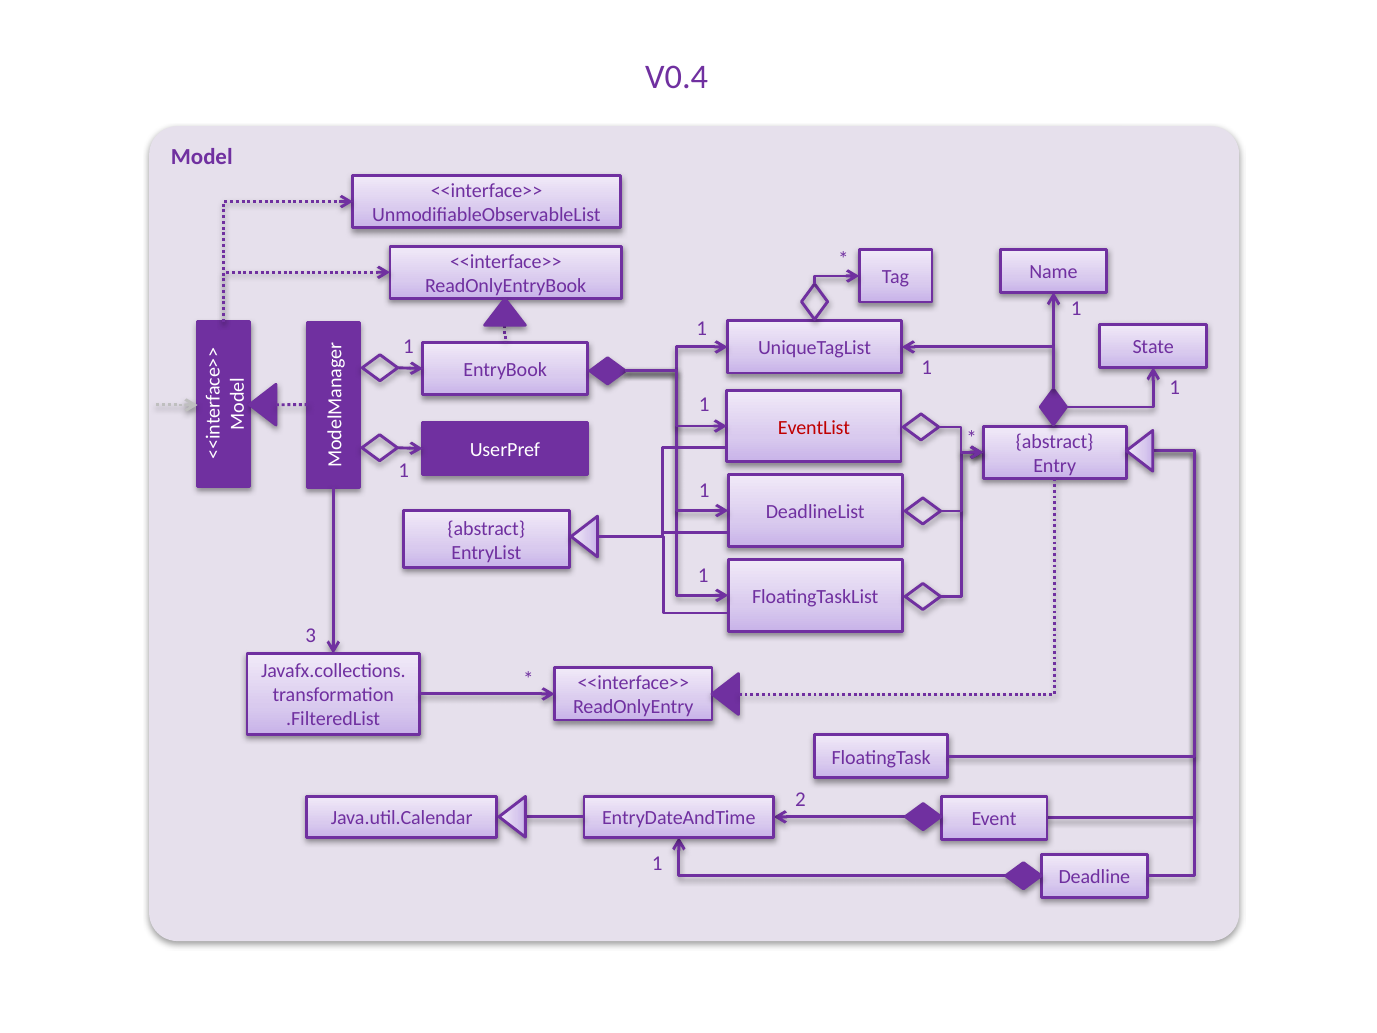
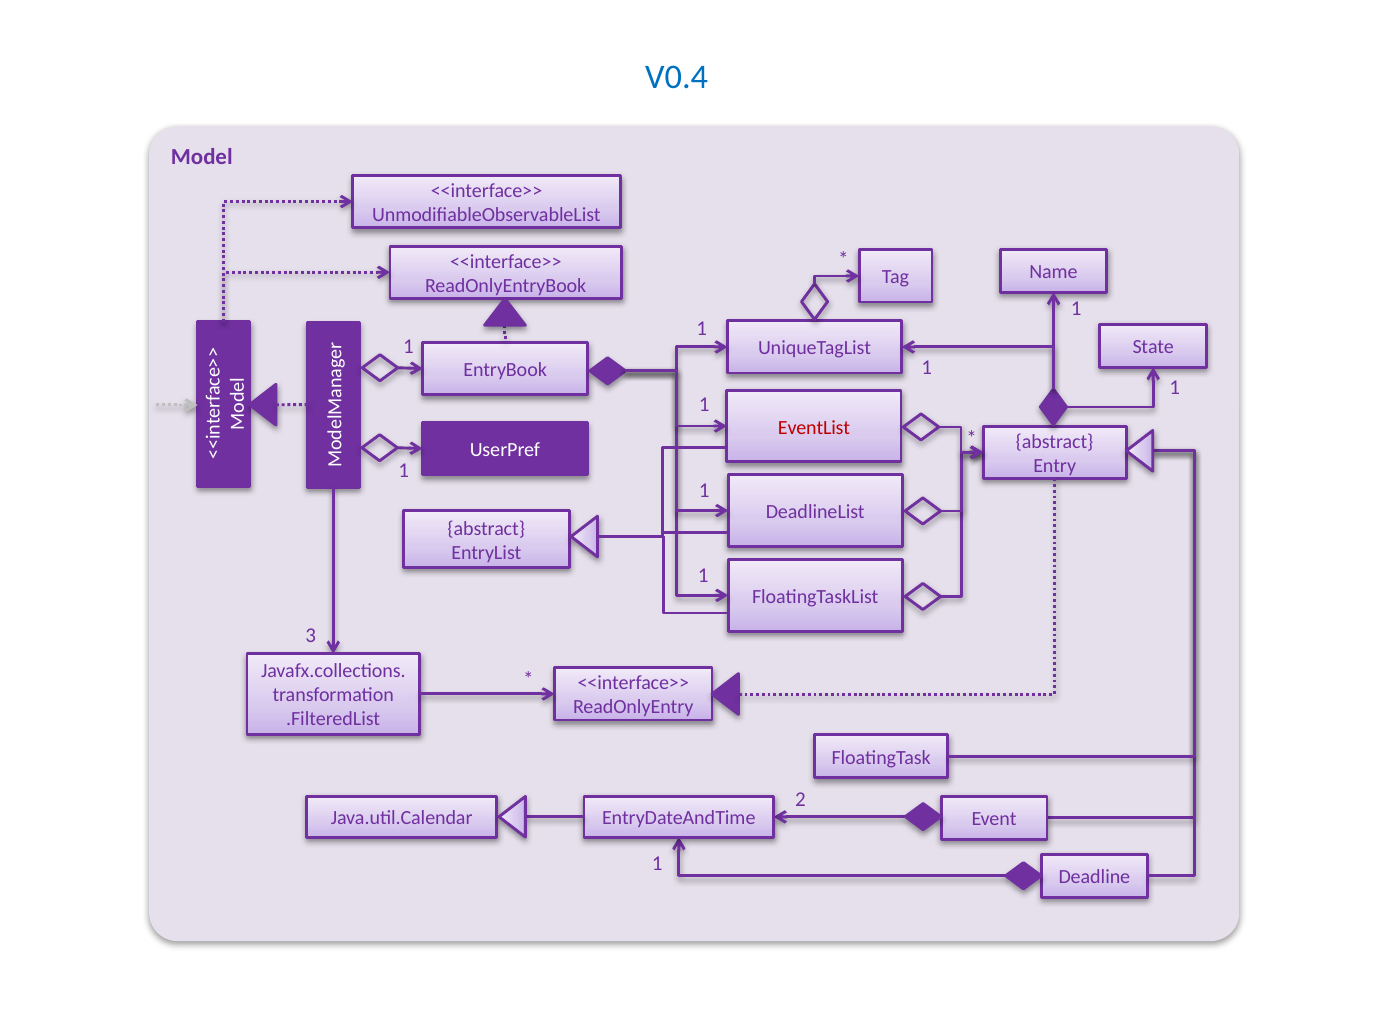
V0.4 colour: purple -> blue (677, 77)
